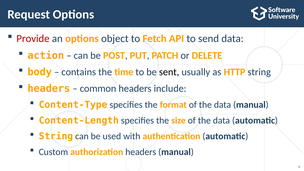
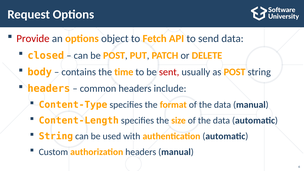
action: action -> closed (46, 55)
sent colour: black -> red (169, 72)
as HTTP: HTTP -> POST (235, 72)
